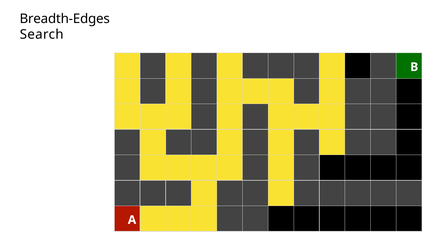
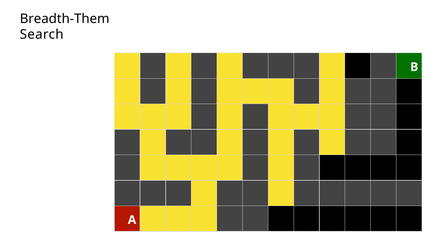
Breadth-Edges: Breadth-Edges -> Breadth-Them (65, 19)
